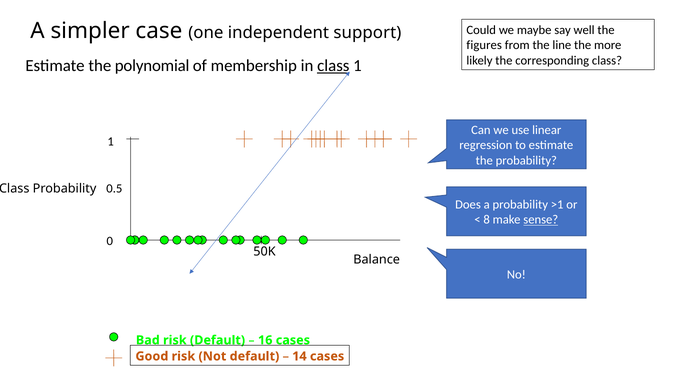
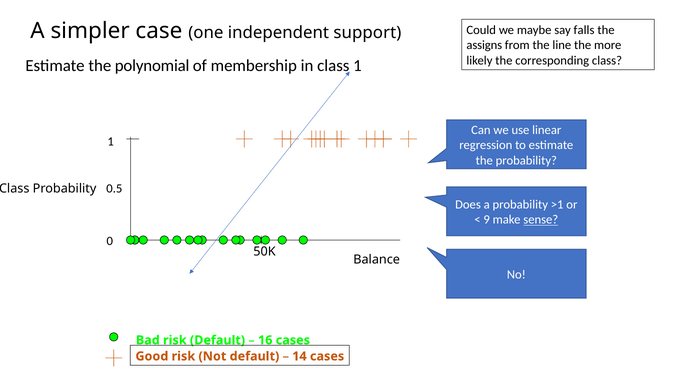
well: well -> falls (584, 30)
figures: figures -> assigns (484, 45)
class underline: present -> none (333, 66)
8: 8 -> 9 (487, 220)
